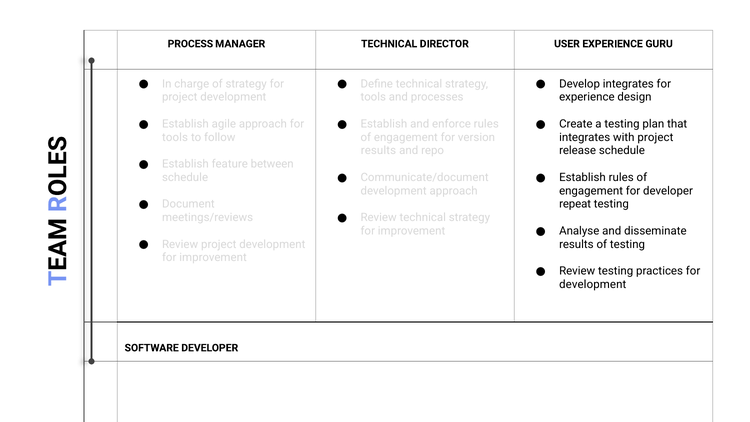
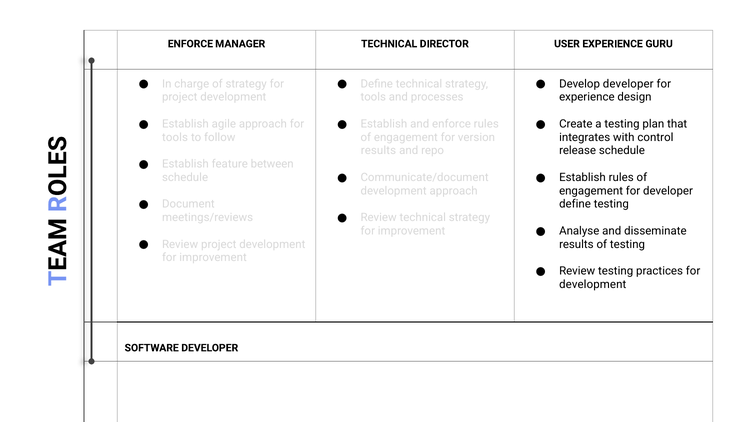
PROCESS: PROCESS -> ENFORCE (190, 44)
Develop integrates: integrates -> developer (628, 84)
with project: project -> control (655, 137)
repeat: repeat -> define (575, 204)
